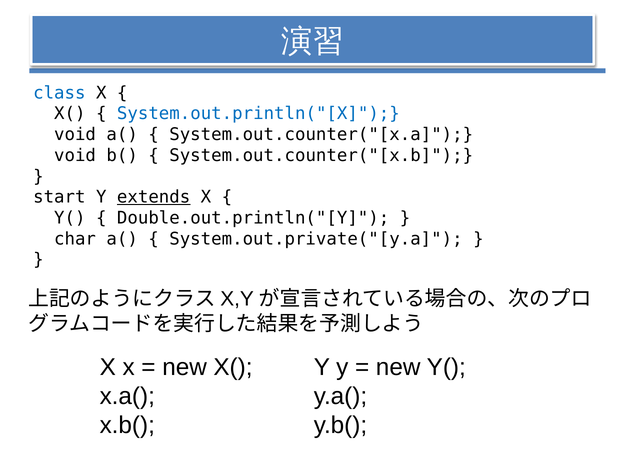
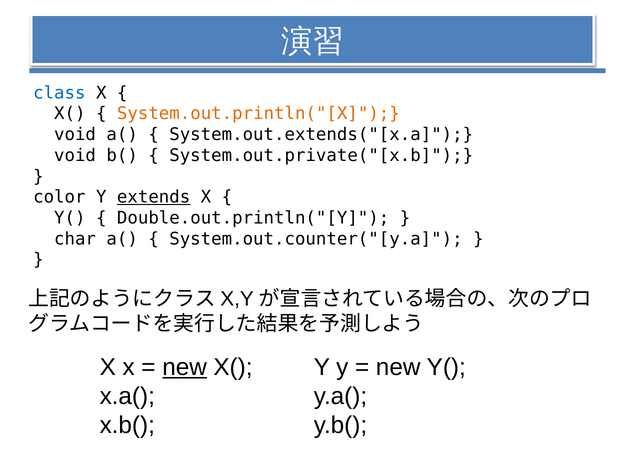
System.out.println("[X colour: blue -> orange (258, 114)
System.out.counter("[x.a: System.out.counter("[x.a -> System.out.extends("[x.a (321, 135)
System.out.counter("[x.b: System.out.counter("[x.b -> System.out.private("[x.b (321, 155)
start: start -> color (59, 197)
System.out.private("[y.a: System.out.private("[y.a -> System.out.counter("[y.a (316, 239)
new underline: none -> present (185, 367)
